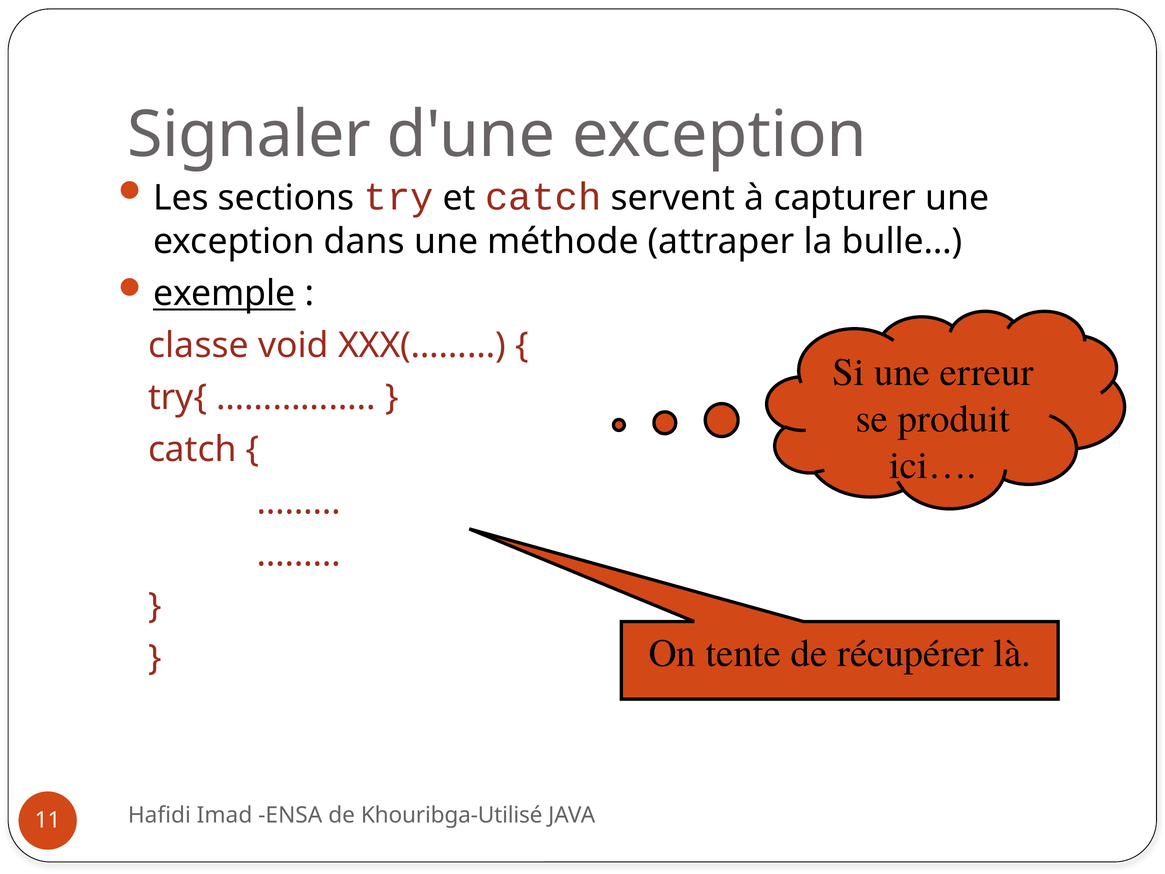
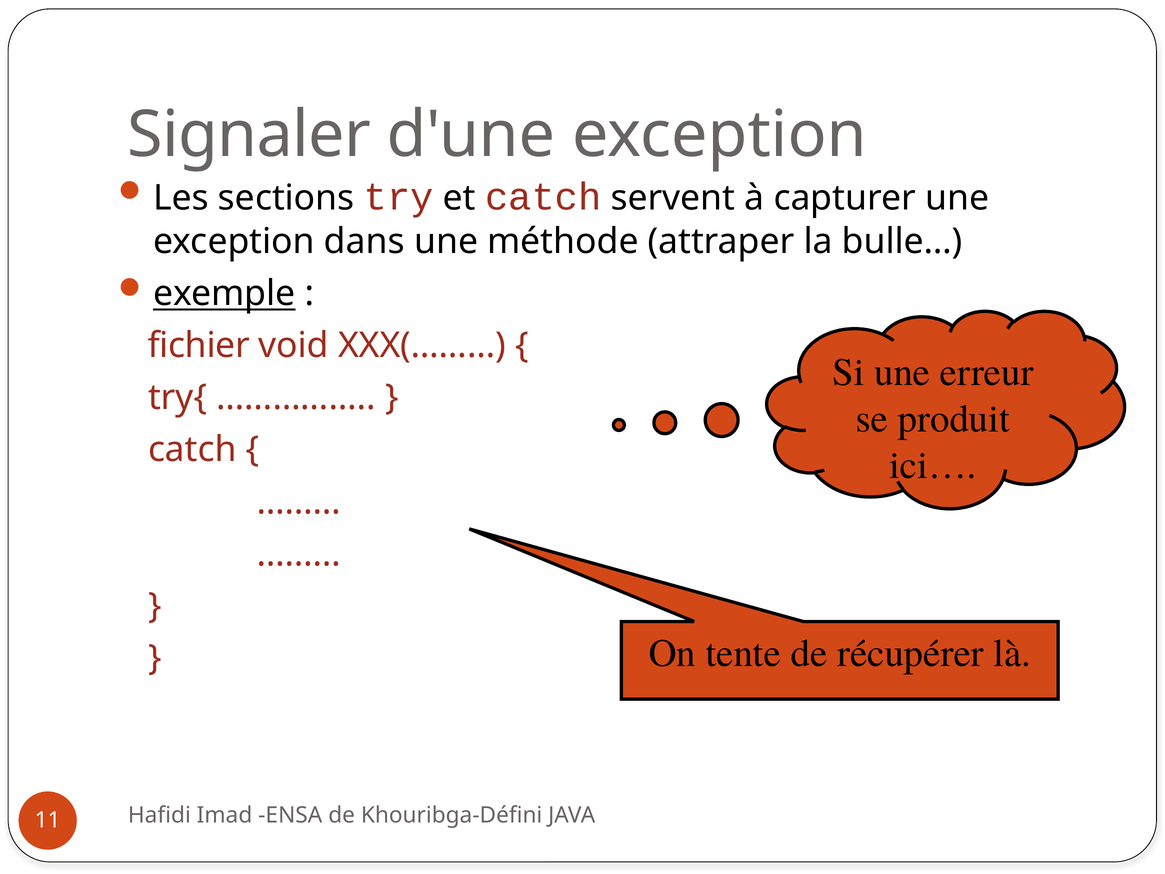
classe: classe -> fichier (199, 345)
Khouribga-Utilisé: Khouribga-Utilisé -> Khouribga-Défini (452, 815)
